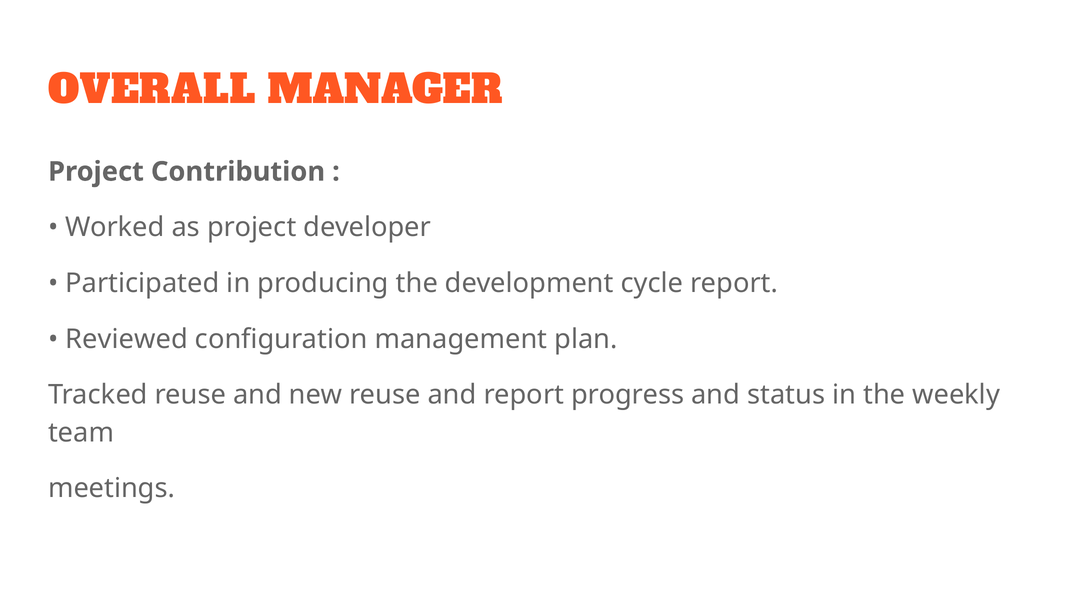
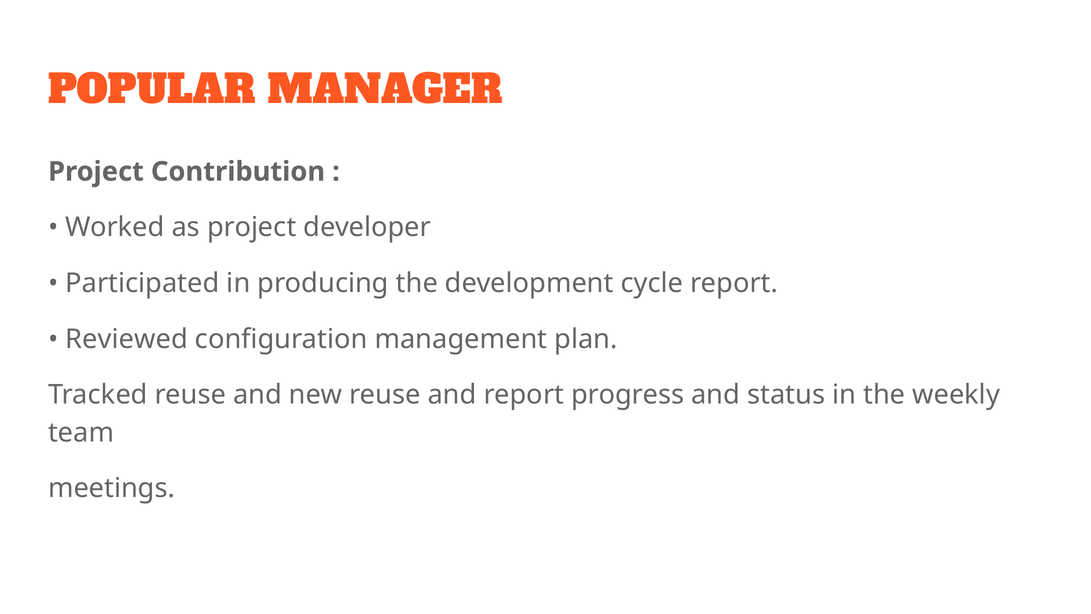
OVERALL: OVERALL -> POPULAR (152, 90)
